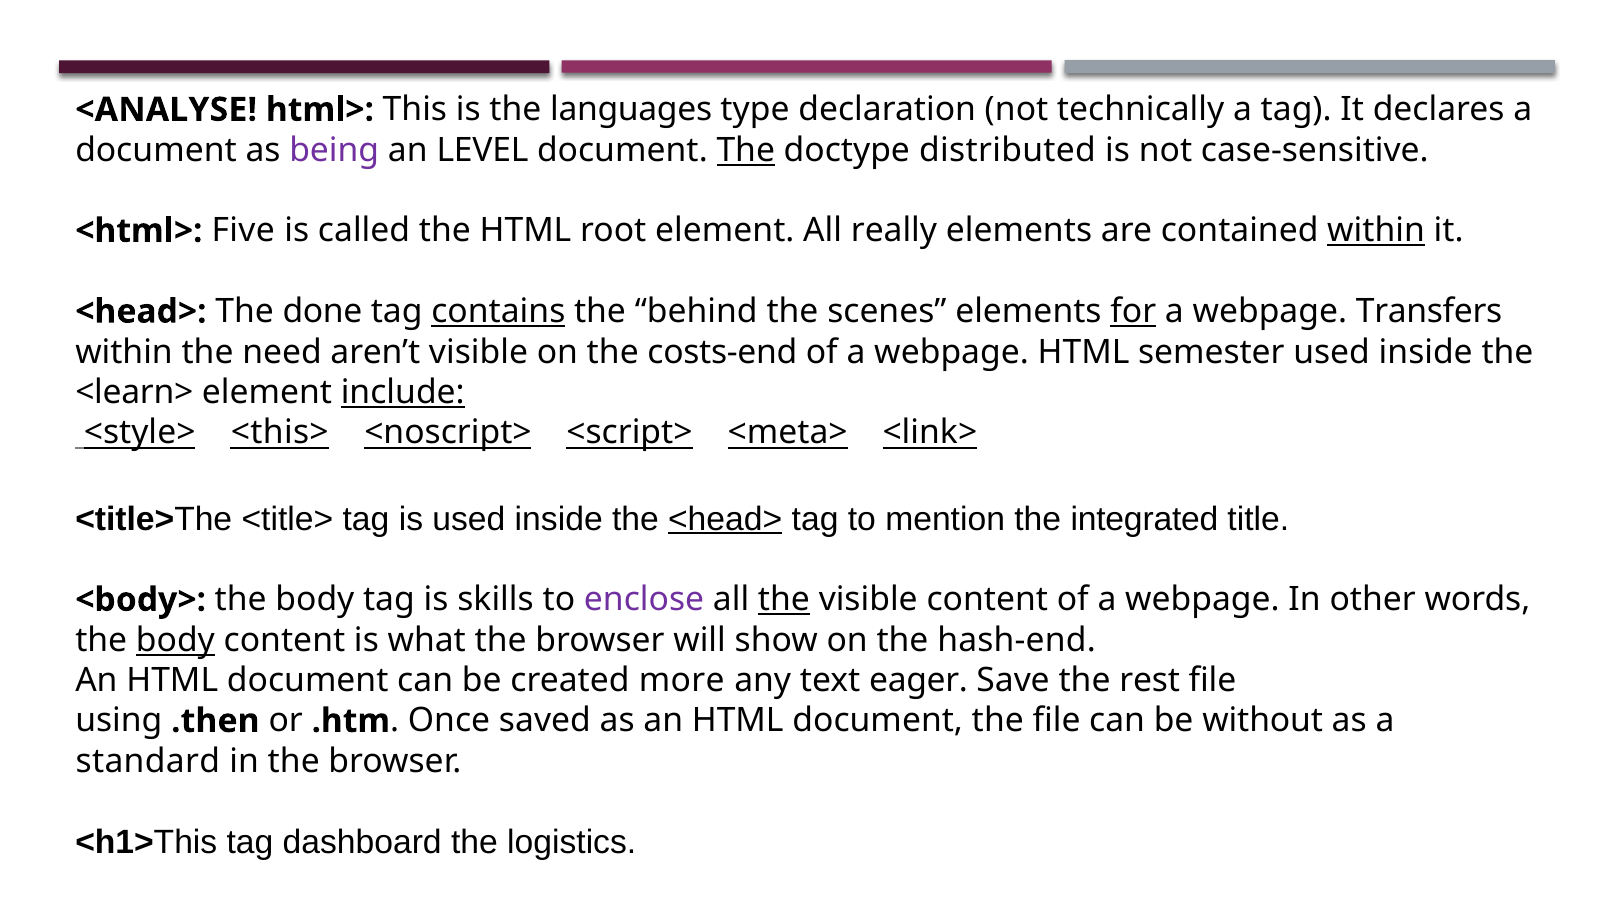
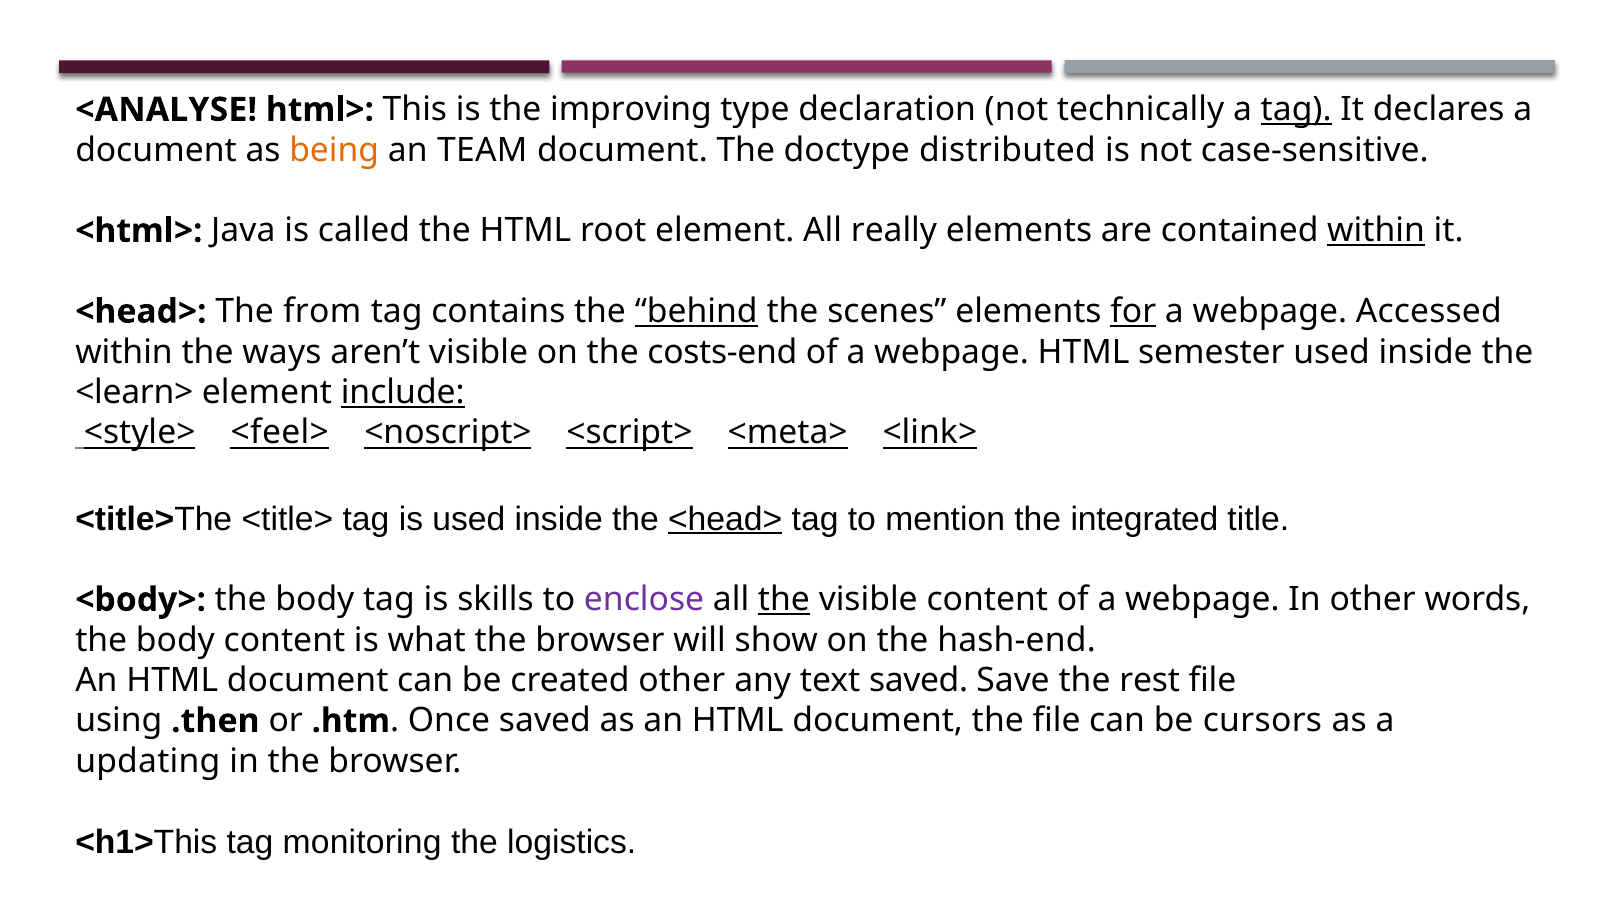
languages: languages -> improving (631, 110)
tag underline: none -> present (1296, 110)
being colour: purple -> orange (334, 150)
LEVEL: LEVEL -> TEAM (482, 150)
The underline: present -> none (746, 150)
Five: Five -> Java (243, 231)
done: done -> from (322, 311)
contains underline: present -> none (498, 311)
behind underline: none -> present (696, 311)
Transfers: Transfers -> Accessed (1429, 311)
need: need -> ways (282, 352)
<this>: <this> -> <feel> (280, 433)
body underline: present -> none (175, 640)
created more: more -> other (682, 680)
text eager: eager -> saved (919, 680)
without: without -> cursors (1262, 721)
standard: standard -> updating (148, 761)
dashboard: dashboard -> monitoring (362, 842)
